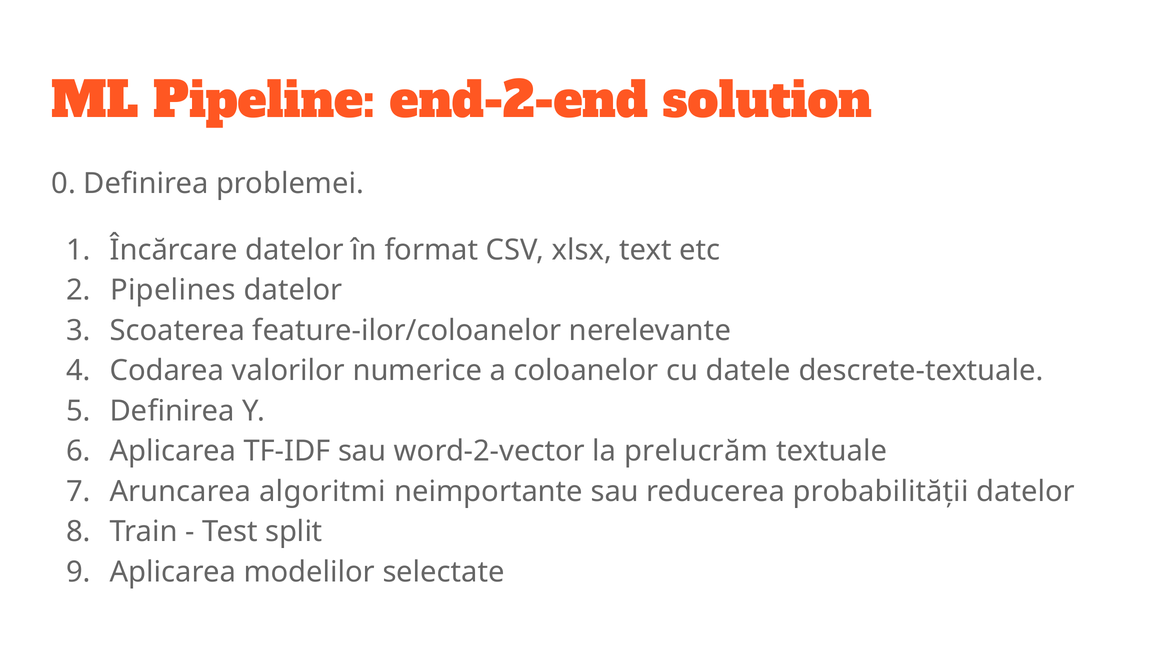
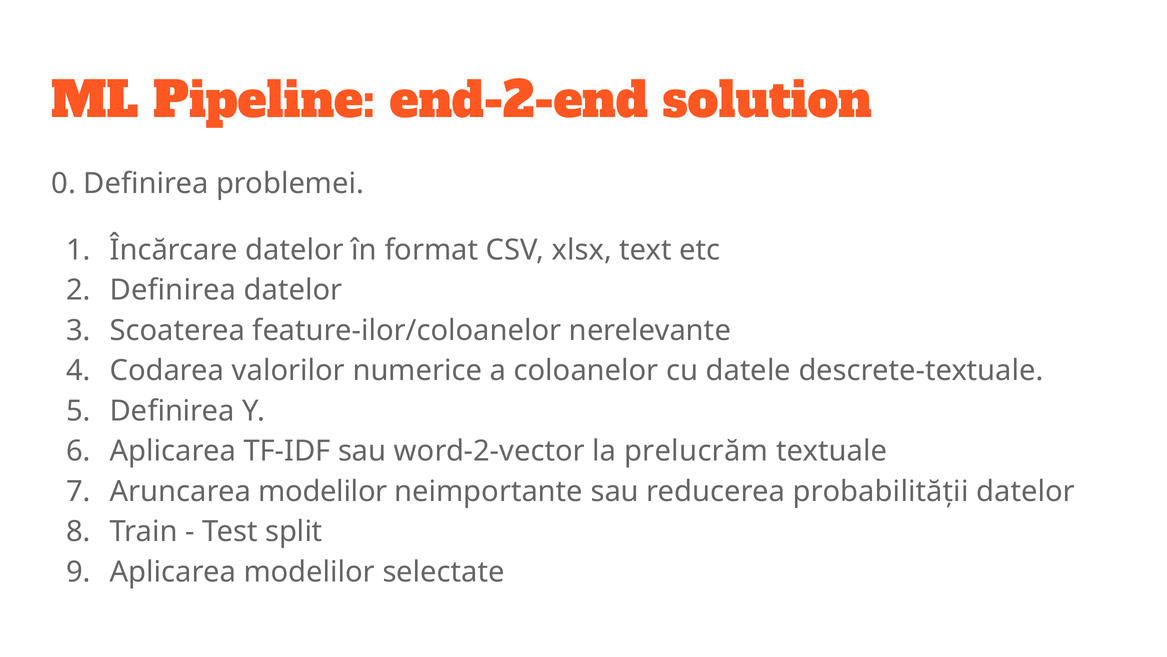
Pipelines: Pipelines -> Definirea (173, 290)
Aruncarea algoritmi: algoritmi -> modelilor (323, 491)
